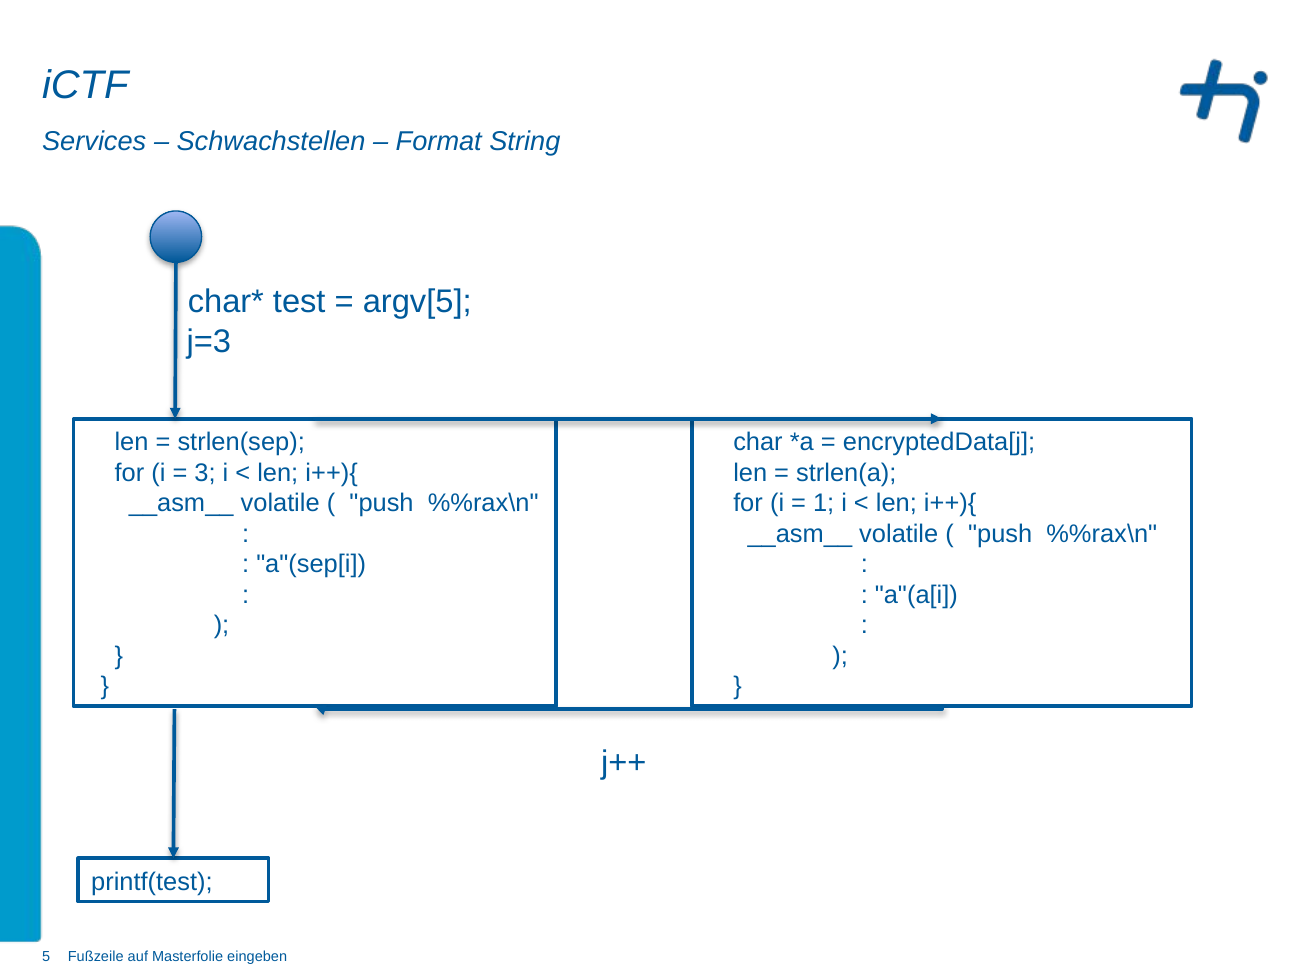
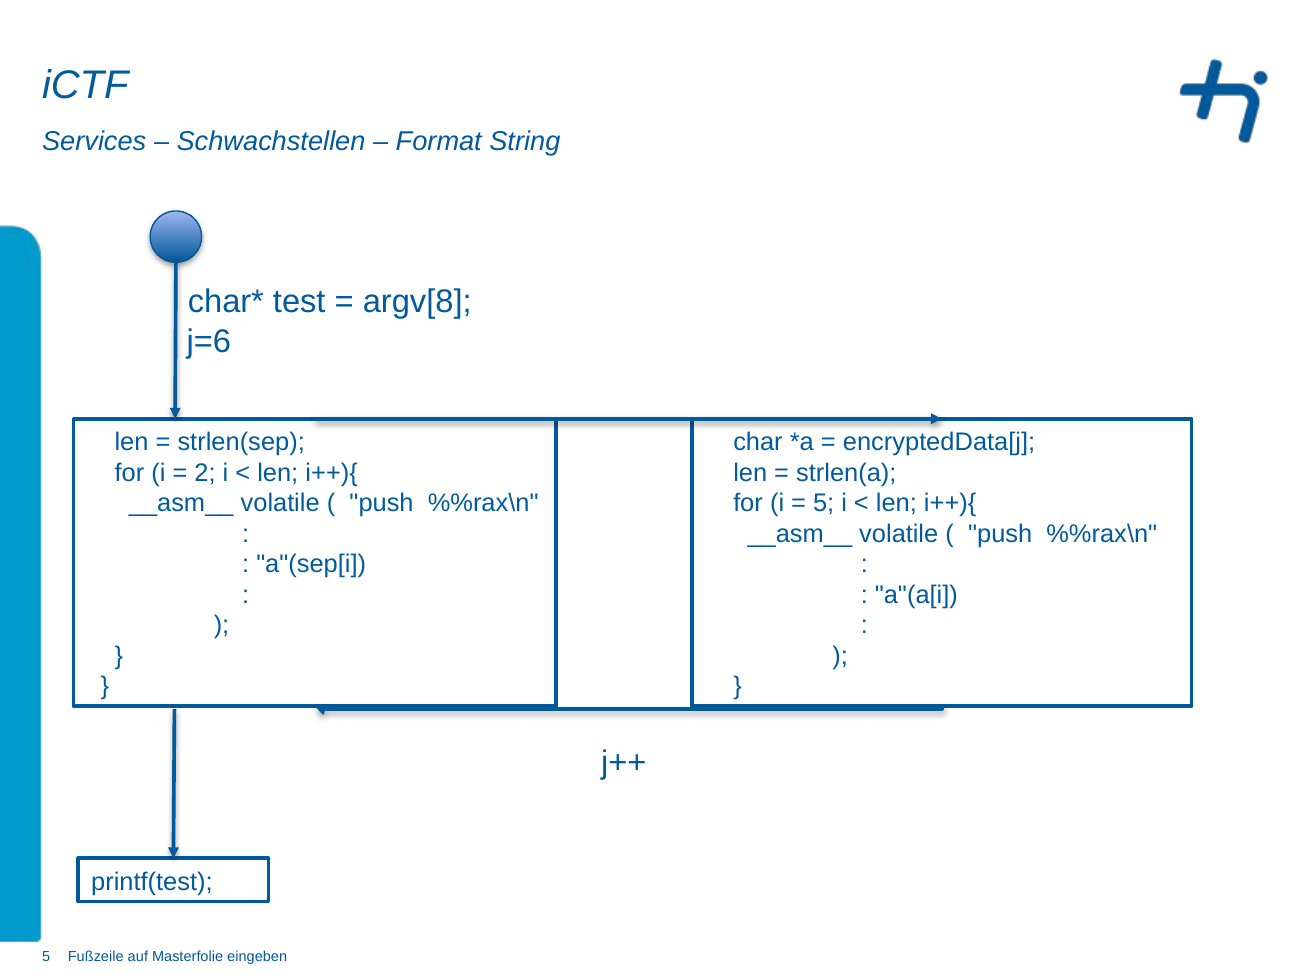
argv[5: argv[5 -> argv[8 (417, 302)
j=3: j=3 -> j=6 (209, 342)
3: 3 -> 2 (205, 473)
1: 1 -> 5 (824, 503)
